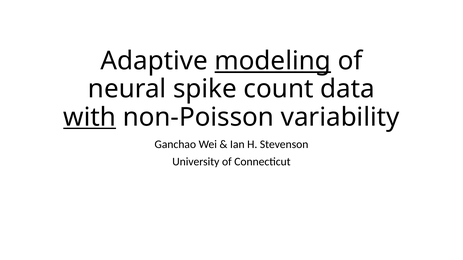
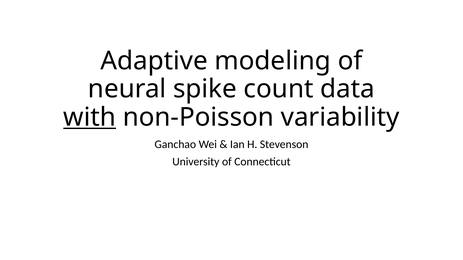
modeling underline: present -> none (273, 61)
